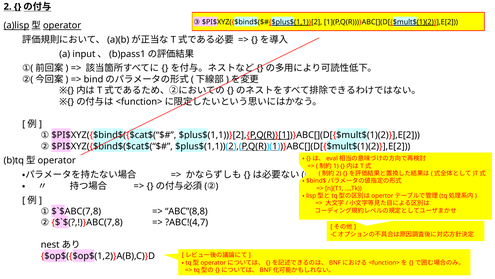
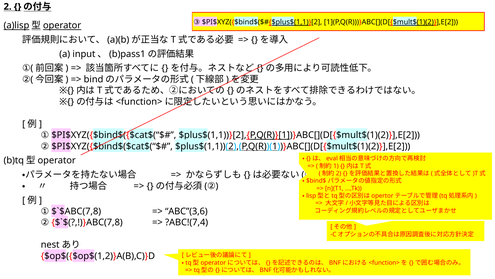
ABC”(8,8: ABC”(8,8 -> ABC”(3,6 (186, 211)
?ABC!(4,7: ?ABC!(4,7 -> ?ABC!(7,4 (187, 222)
